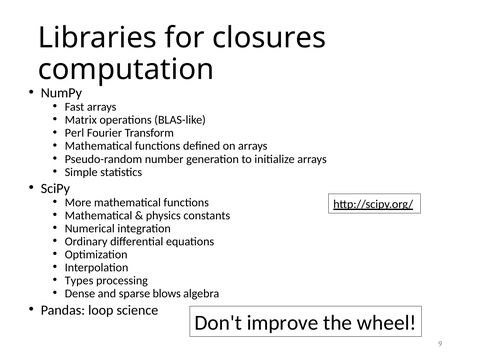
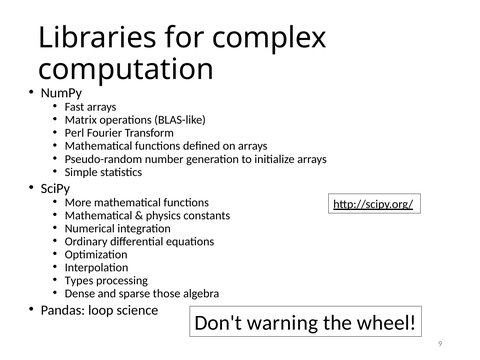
closures: closures -> complex (269, 38)
blows: blows -> those (167, 294)
improve: improve -> warning (282, 323)
